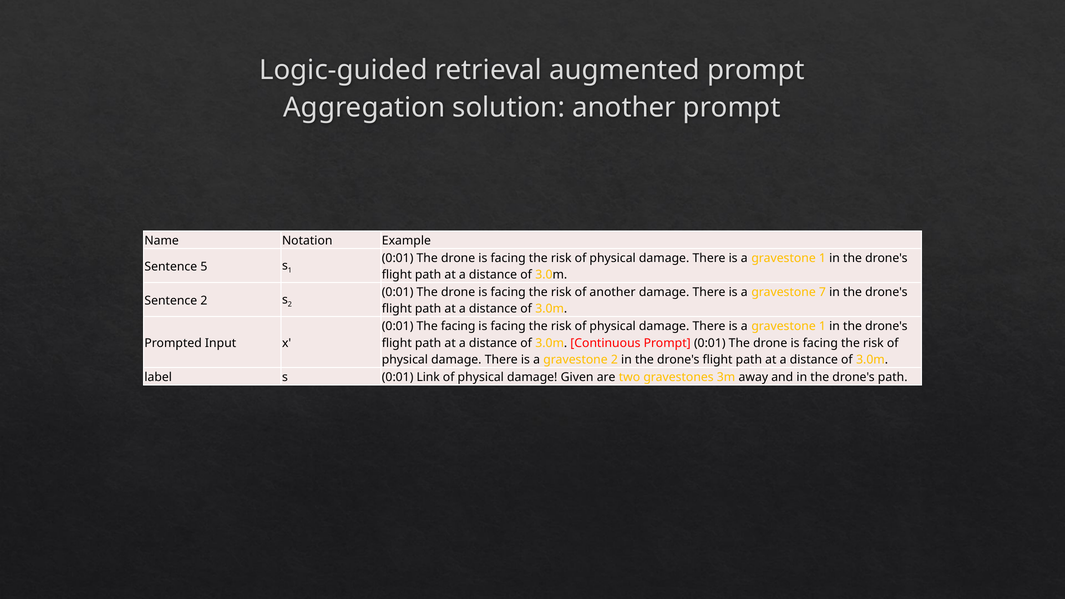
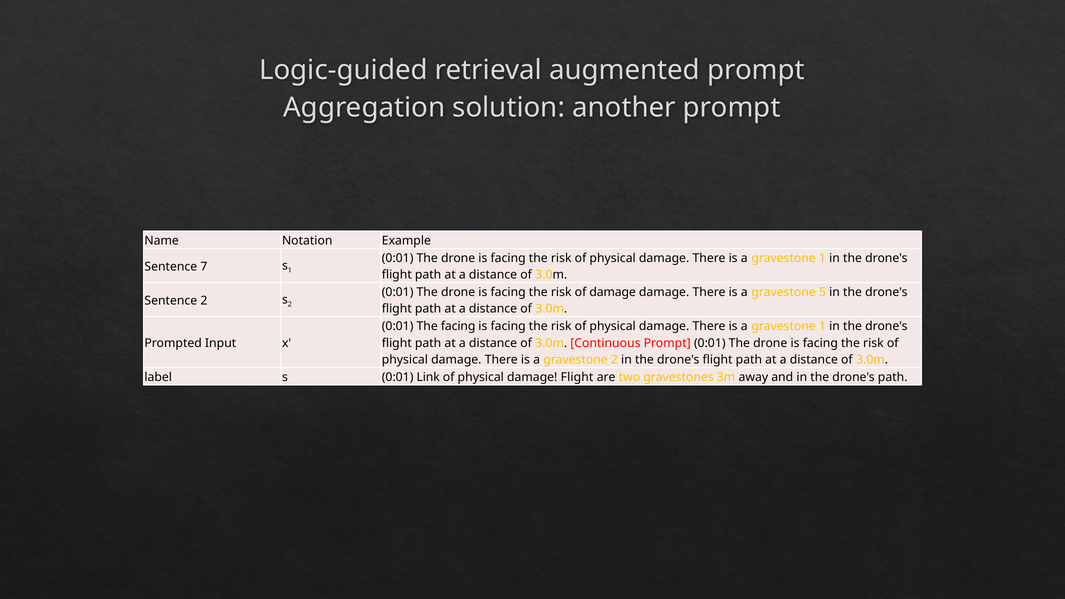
5: 5 -> 7 (204, 267)
of another: another -> damage (613, 292)
7: 7 -> 5 (822, 292)
damage Given: Given -> Flight (577, 377)
